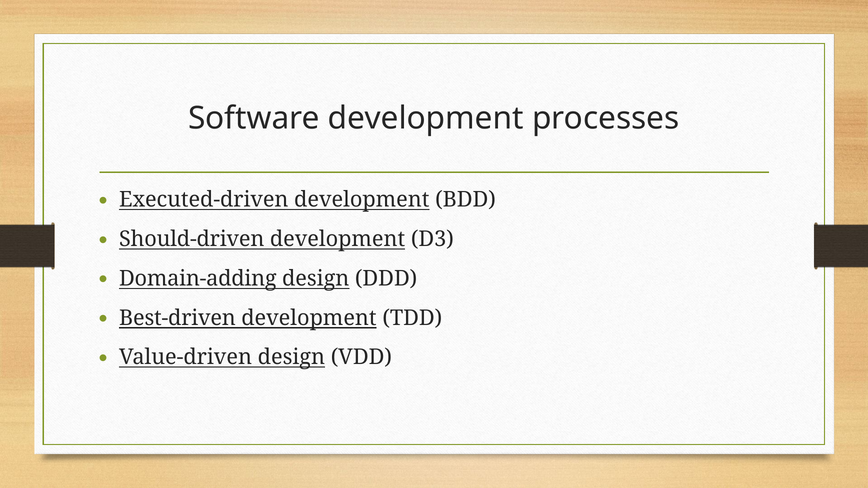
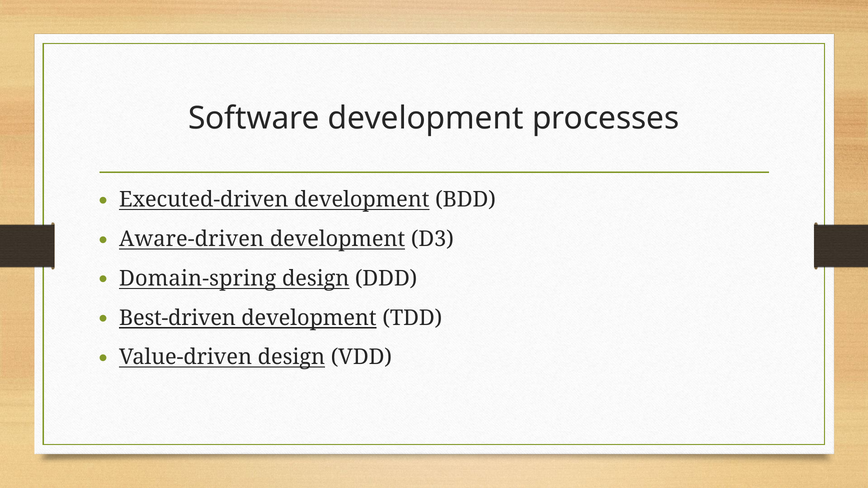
Should-driven: Should-driven -> Aware-driven (192, 239)
Domain-adding: Domain-adding -> Domain-spring (198, 279)
